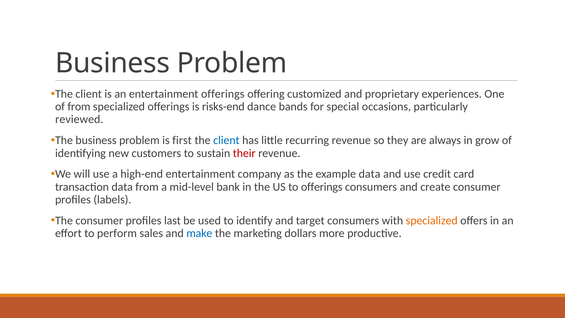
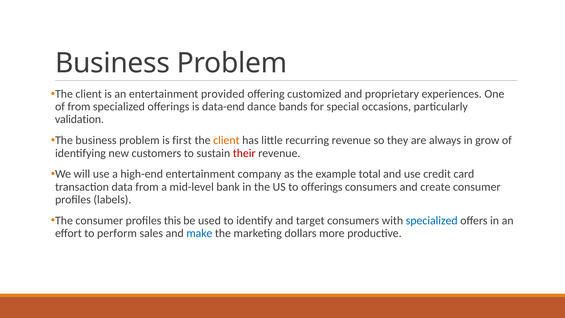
entertainment offerings: offerings -> provided (223, 94)
risks-end: risks-end -> data-end (223, 107)
reviewed: reviewed -> validation (79, 119)
client colour: blue -> orange (226, 140)
example data: data -> total (370, 174)
last: last -> this (172, 220)
specialized colour: orange -> blue (432, 220)
